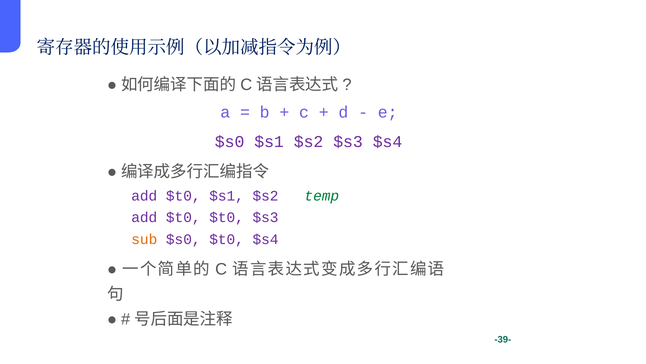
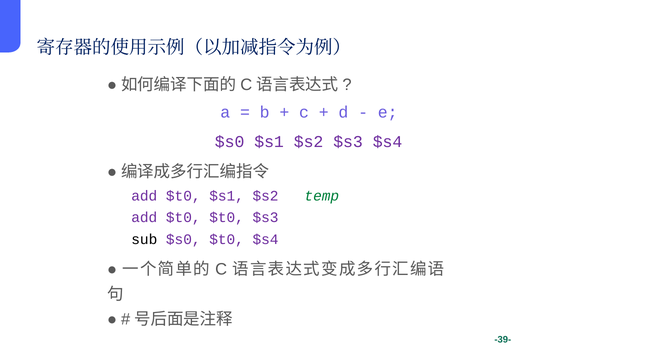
sub colour: orange -> black (144, 239)
